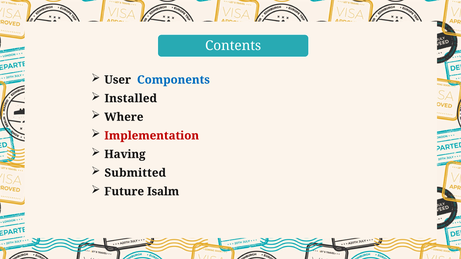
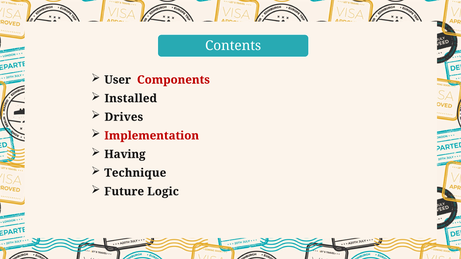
Components colour: blue -> red (173, 80)
Where: Where -> Drives (124, 117)
Submitted: Submitted -> Technique (135, 173)
Isalm: Isalm -> Logic (163, 192)
